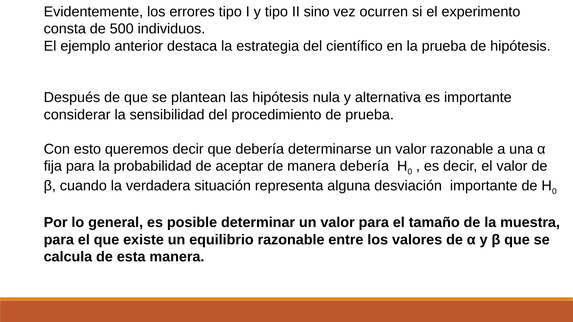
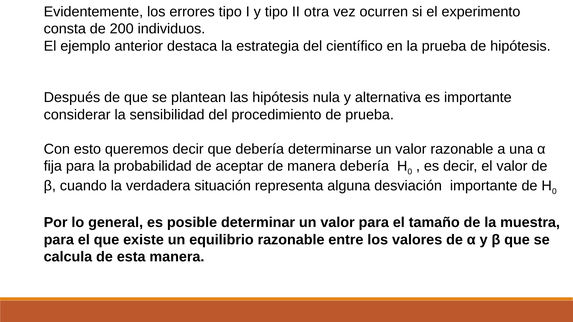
sino: sino -> otra (317, 12)
500: 500 -> 200 (122, 29)
